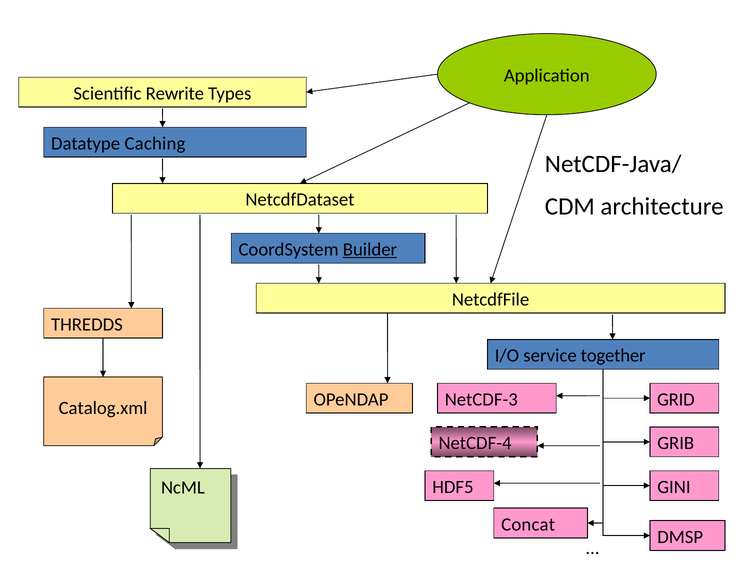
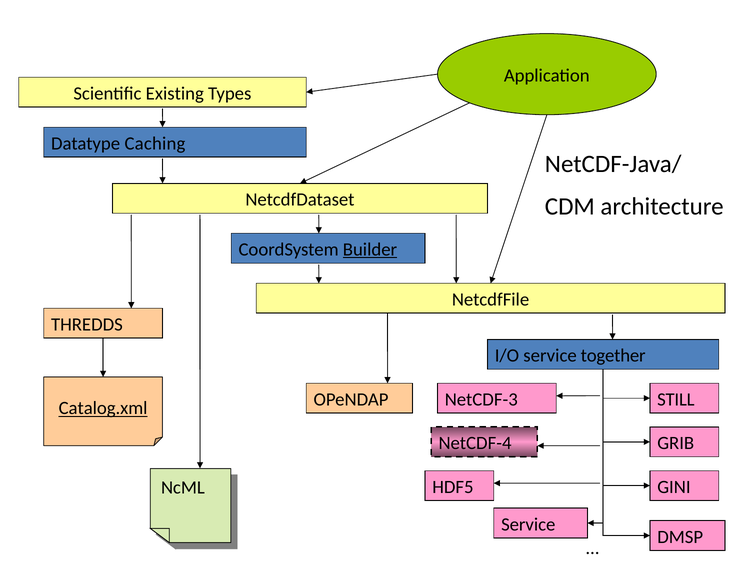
Rewrite: Rewrite -> Existing (175, 94)
GRID: GRID -> STILL (676, 400)
Catalog.xml underline: none -> present (103, 409)
Concat: Concat -> Service (528, 525)
